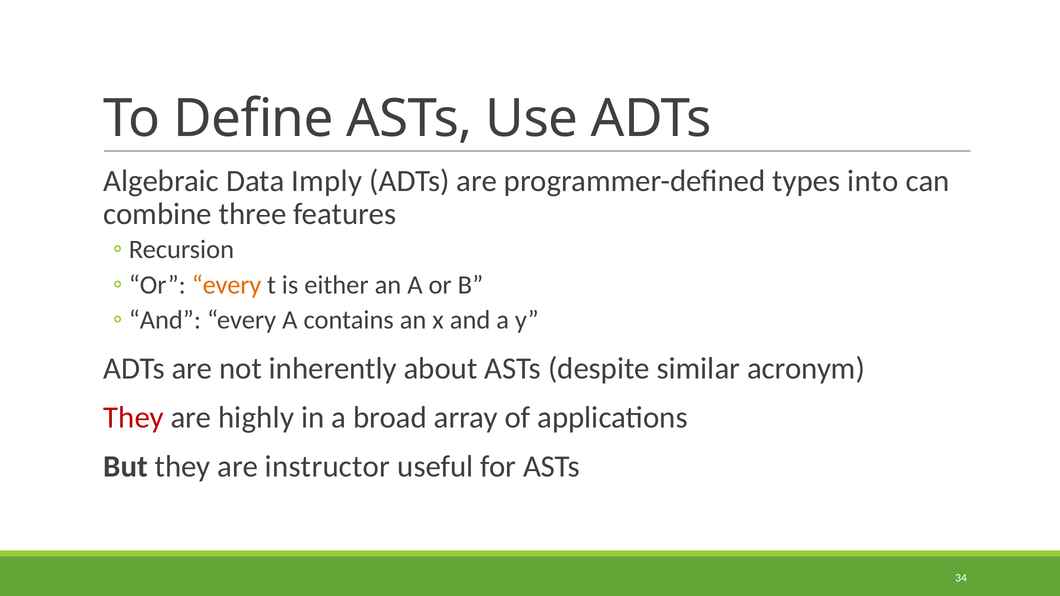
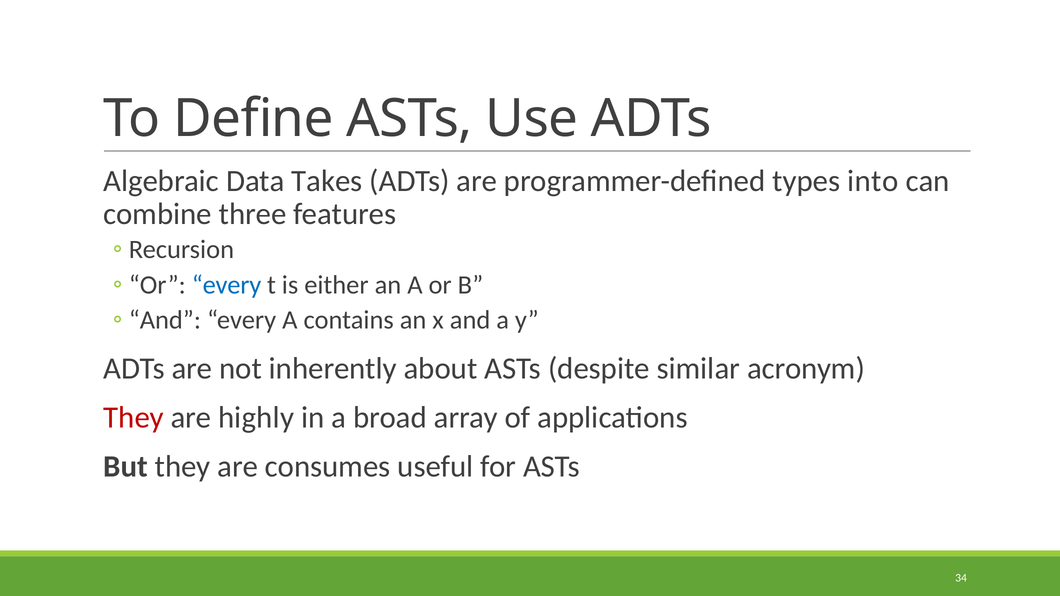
Imply: Imply -> Takes (327, 181)
every colour: orange -> blue (227, 285)
instructor: instructor -> consumes (328, 467)
